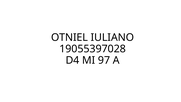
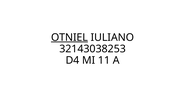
OTNIEL underline: none -> present (69, 37)
19055397028: 19055397028 -> 32143038253 (93, 49)
97: 97 -> 11 (104, 60)
